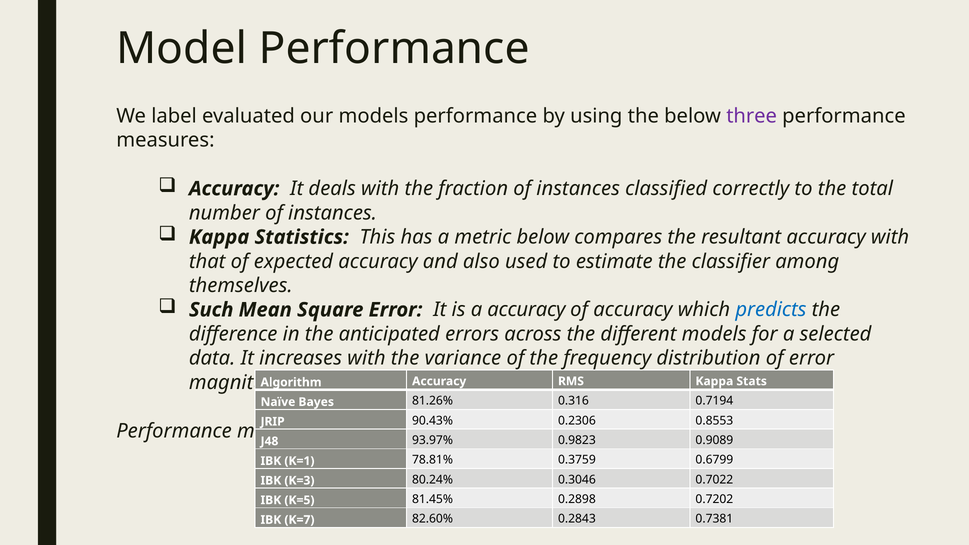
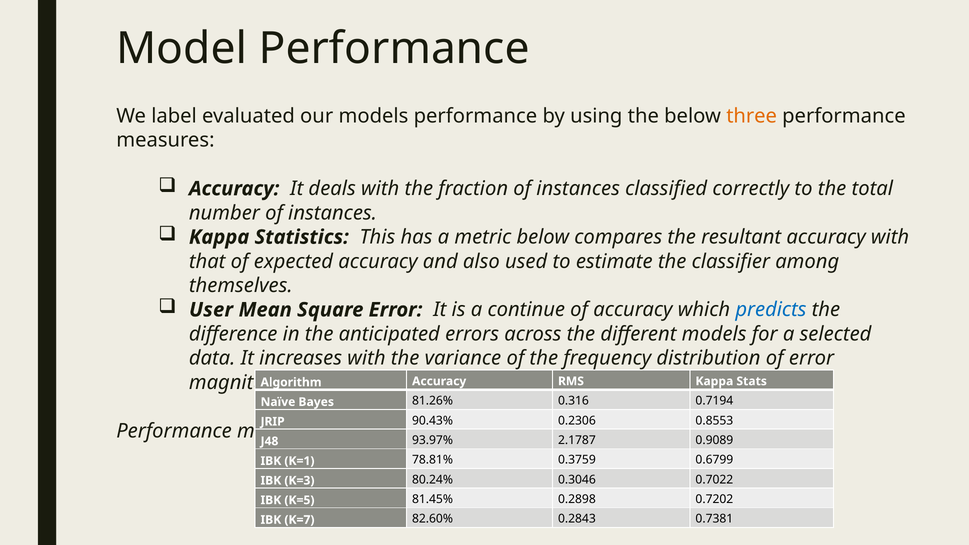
three colour: purple -> orange (752, 116)
Such: Such -> User (211, 310)
a accuracy: accuracy -> continue (526, 310)
0.9823: 0.9823 -> 2.1787 (577, 440)
